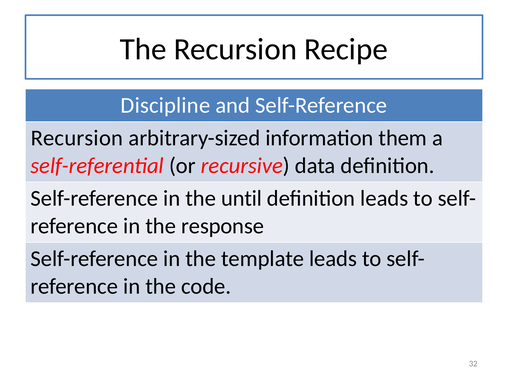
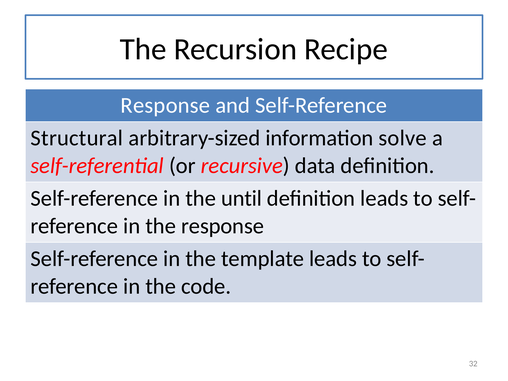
Discipline: Discipline -> Response (165, 105)
Recursion: Recursion -> Structural (77, 138)
them: them -> solve (403, 138)
